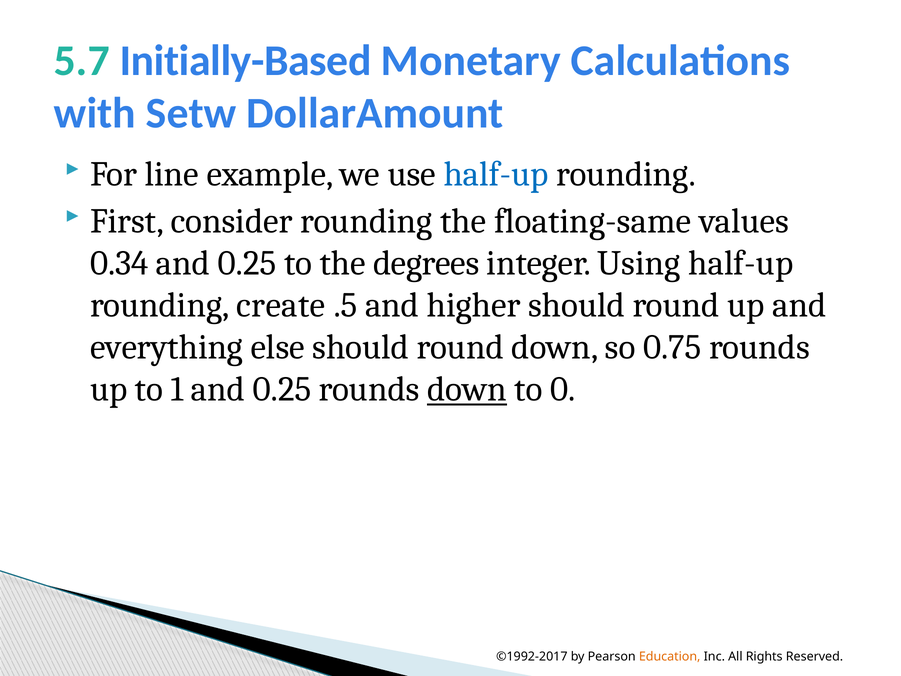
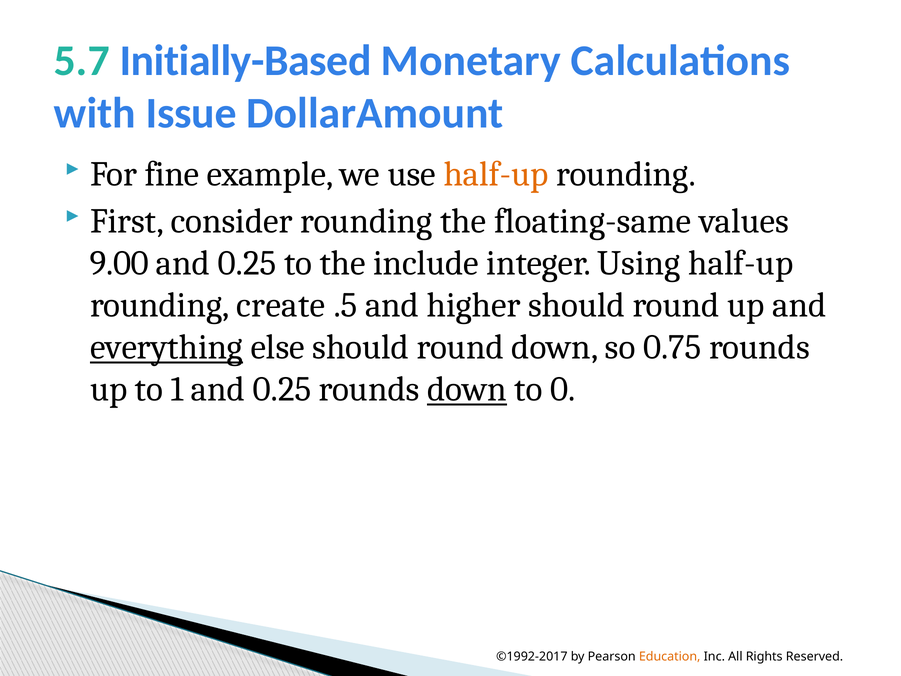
Setw: Setw -> Issue (191, 113)
line: line -> fine (172, 174)
half-up colour: blue -> orange (496, 174)
0.34: 0.34 -> 9.00 (119, 263)
degrees: degrees -> include (426, 263)
everything underline: none -> present (167, 347)
